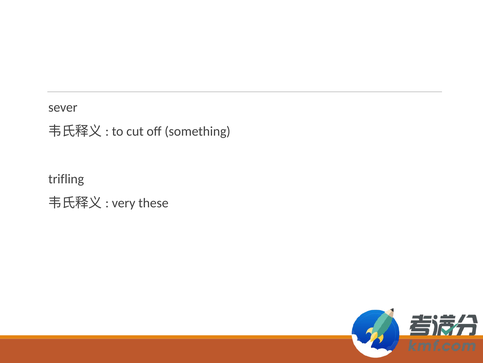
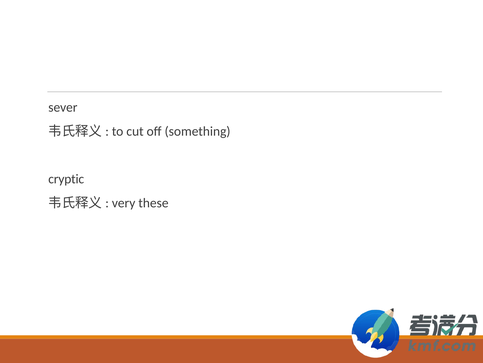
trifling: trifling -> cryptic (66, 179)
